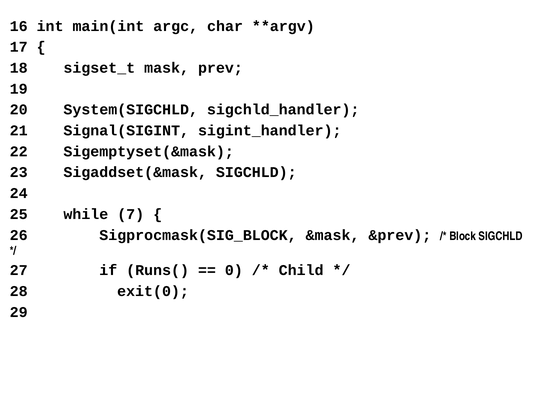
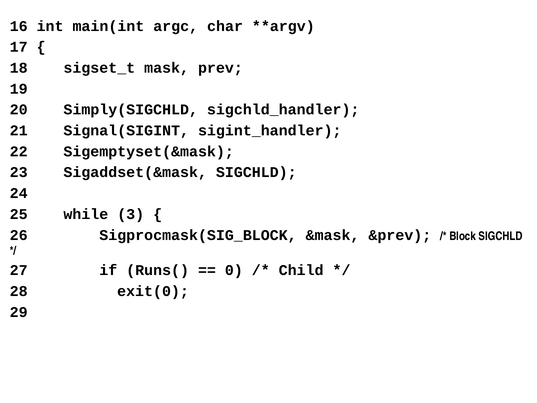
System(SIGCHLD: System(SIGCHLD -> Simply(SIGCHLD (131, 110)
7: 7 -> 3 (131, 214)
